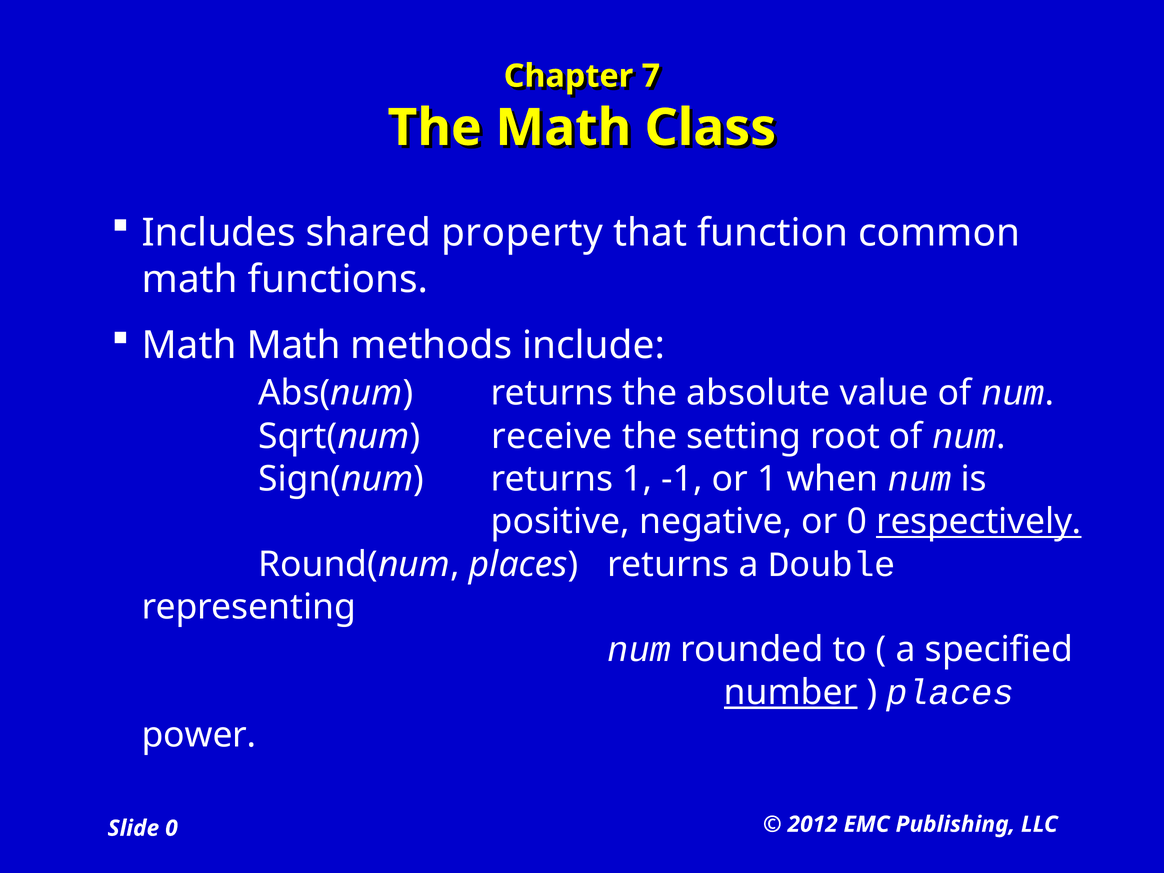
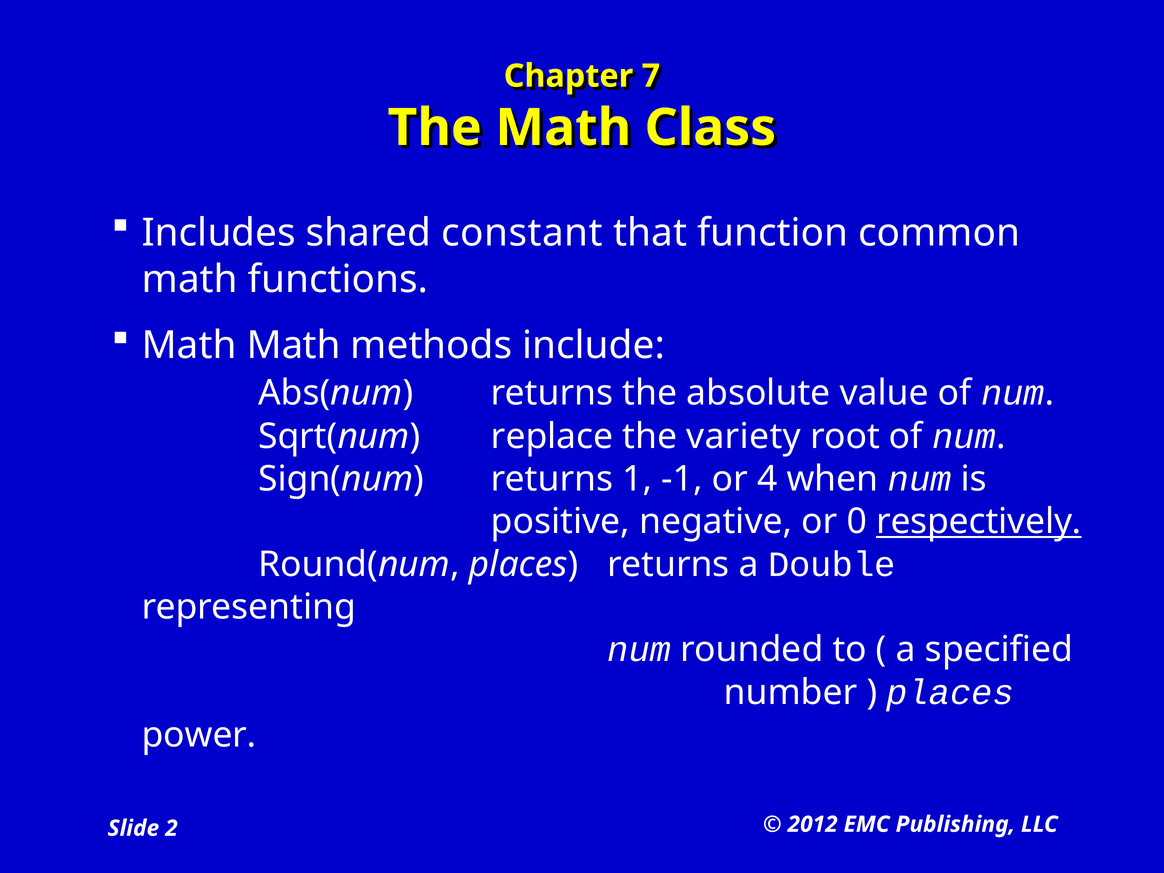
property: property -> constant (522, 233)
receive: receive -> replace (552, 436)
setting: setting -> variety (744, 436)
or 1: 1 -> 4 (767, 479)
number underline: present -> none (791, 692)
Slide 0: 0 -> 2 (171, 828)
